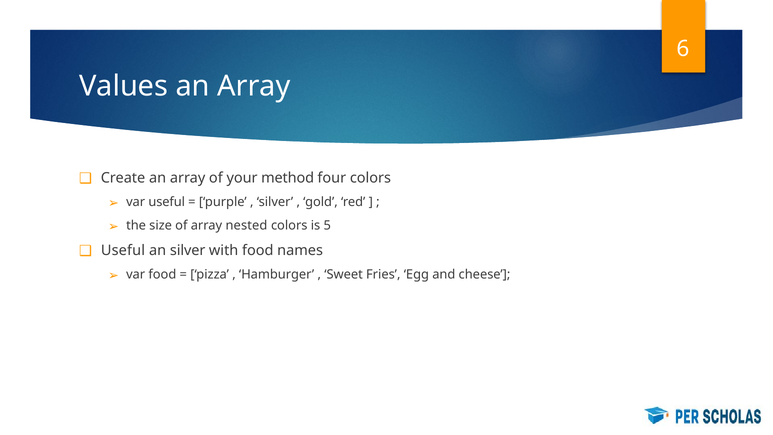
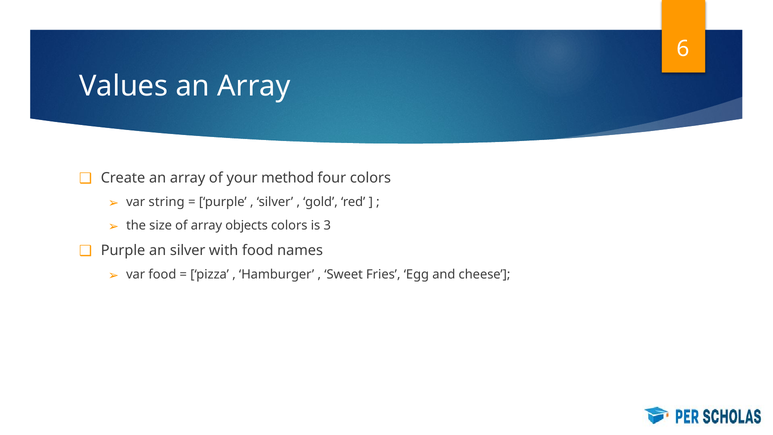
var useful: useful -> string (167, 202)
nested: nested -> objects (247, 226)
5: 5 -> 3 (327, 226)
Useful: Useful -> Purple (123, 250)
